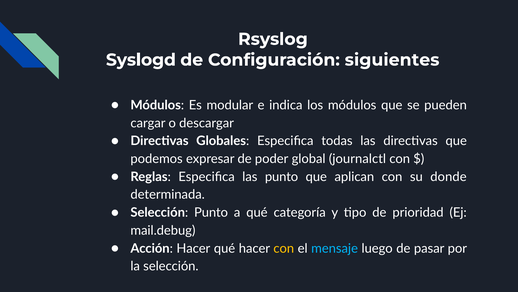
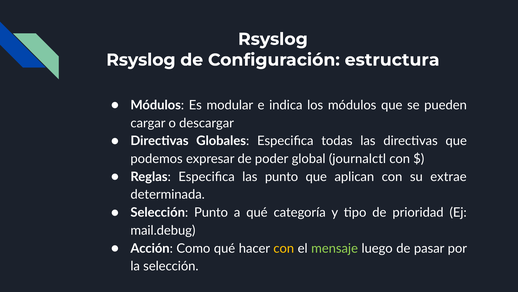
Syslogd: Syslogd -> Rsyslog (141, 60)
siguientes: siguientes -> estructura (392, 60)
donde: donde -> extrae (448, 176)
Acción Hacer: Hacer -> Como (193, 248)
mensaje colour: light blue -> light green (335, 248)
